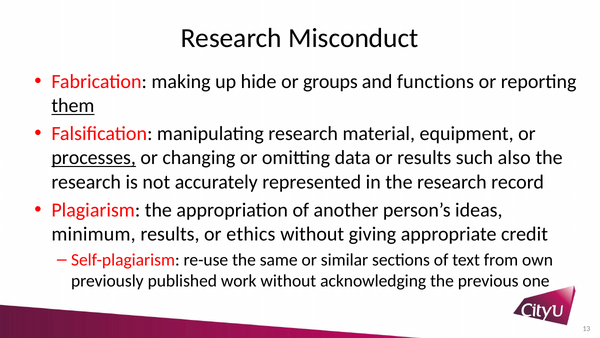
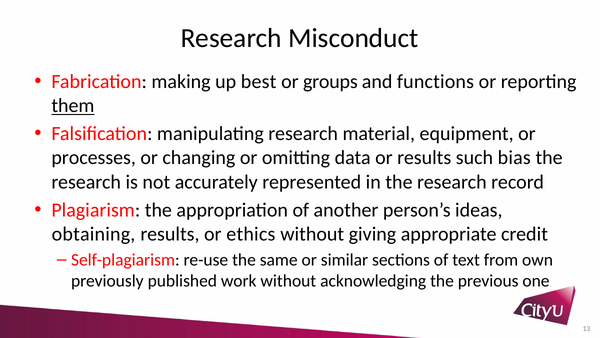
hide: hide -> best (259, 82)
processes underline: present -> none (94, 158)
also: also -> bias (514, 158)
minimum: minimum -> obtaining (94, 234)
